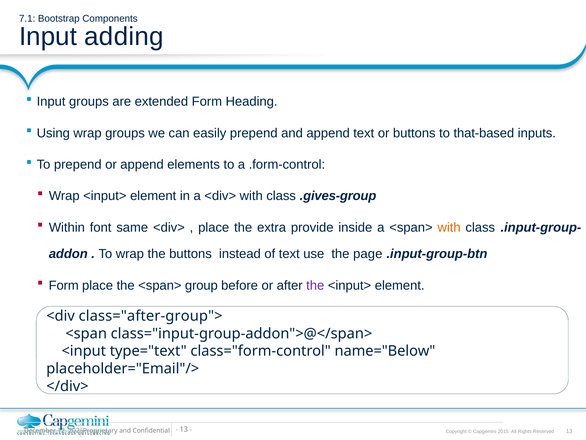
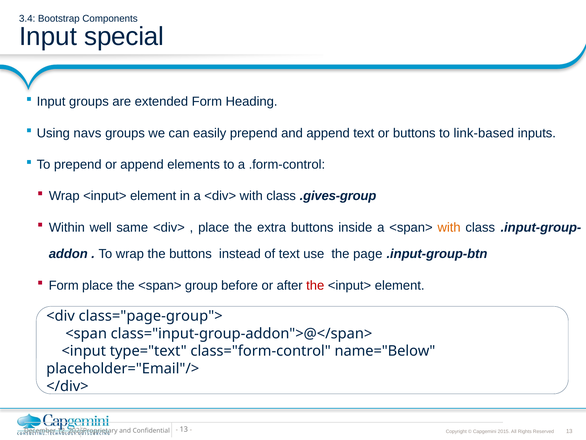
7.1: 7.1 -> 3.4 (27, 19)
adding: adding -> special (124, 36)
Using wrap: wrap -> navs (87, 133)
that-based: that-based -> link-based (484, 133)
font: font -> well (101, 227)
extra provide: provide -> buttons (312, 227)
the colour: purple -> red (315, 285)
class="after-group">: class="after-group"> -> class="page-group"> (151, 316)
